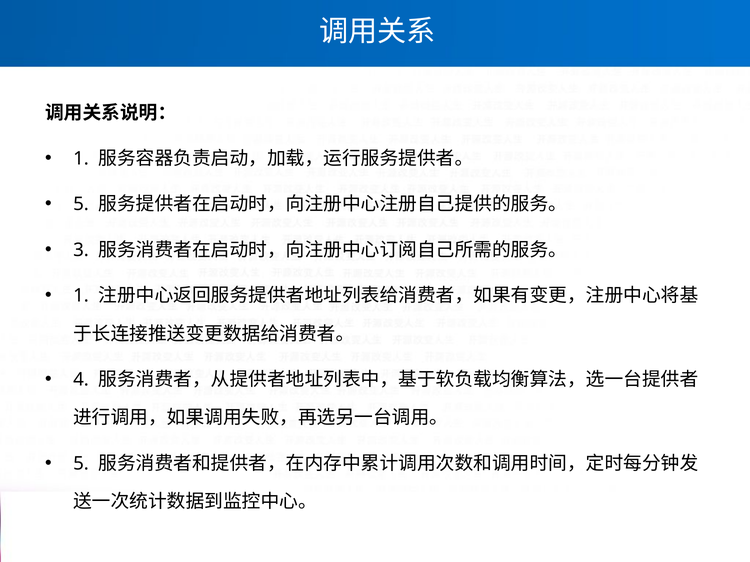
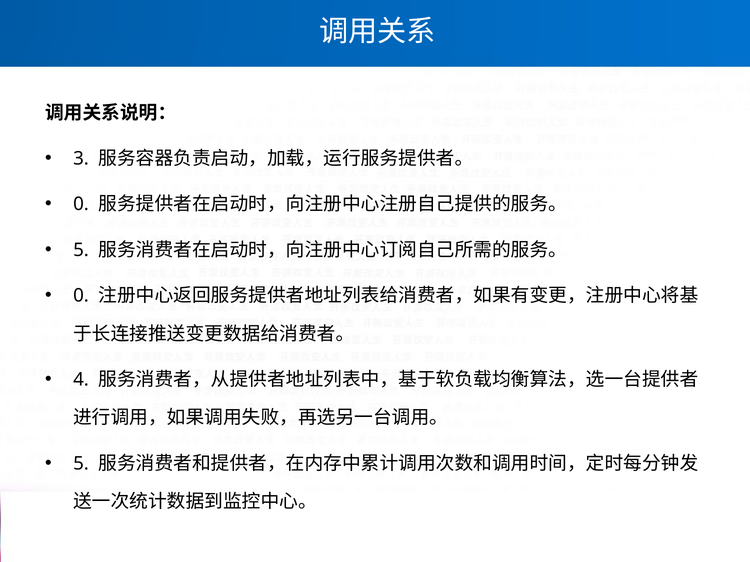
1: 1 -> 3 (81, 159)
5: 5 -> 0 (81, 204)
3: 3 -> 5 (81, 250)
1: 1 -> 0 (81, 296)
